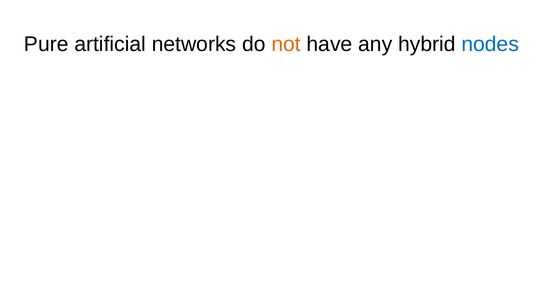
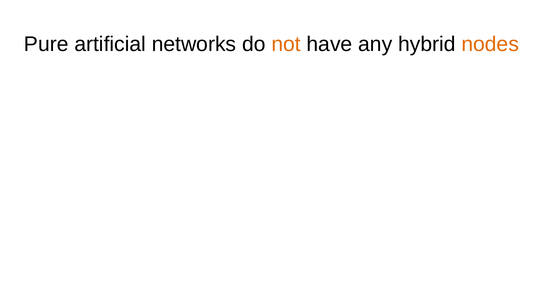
nodes colour: blue -> orange (490, 44)
